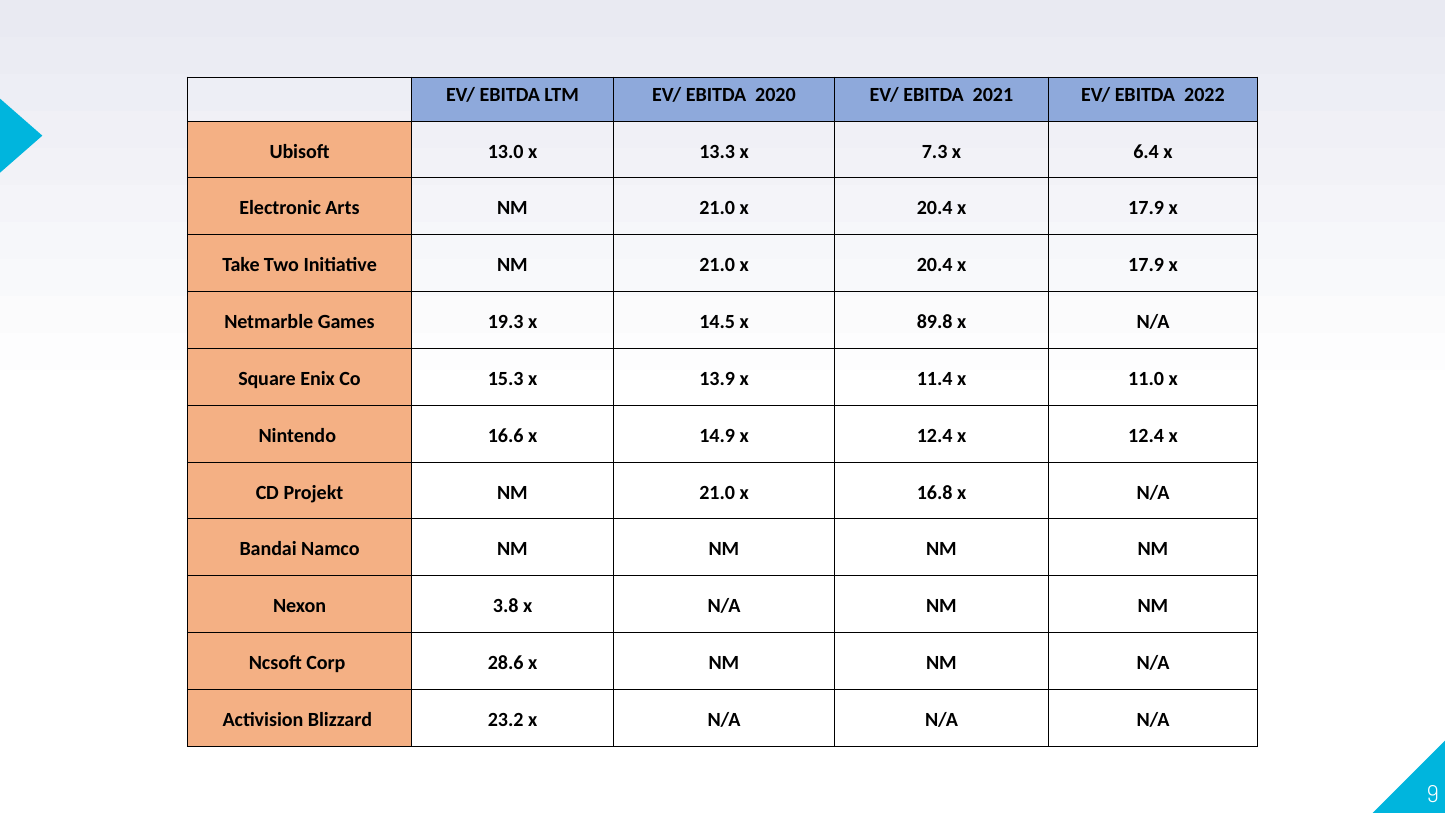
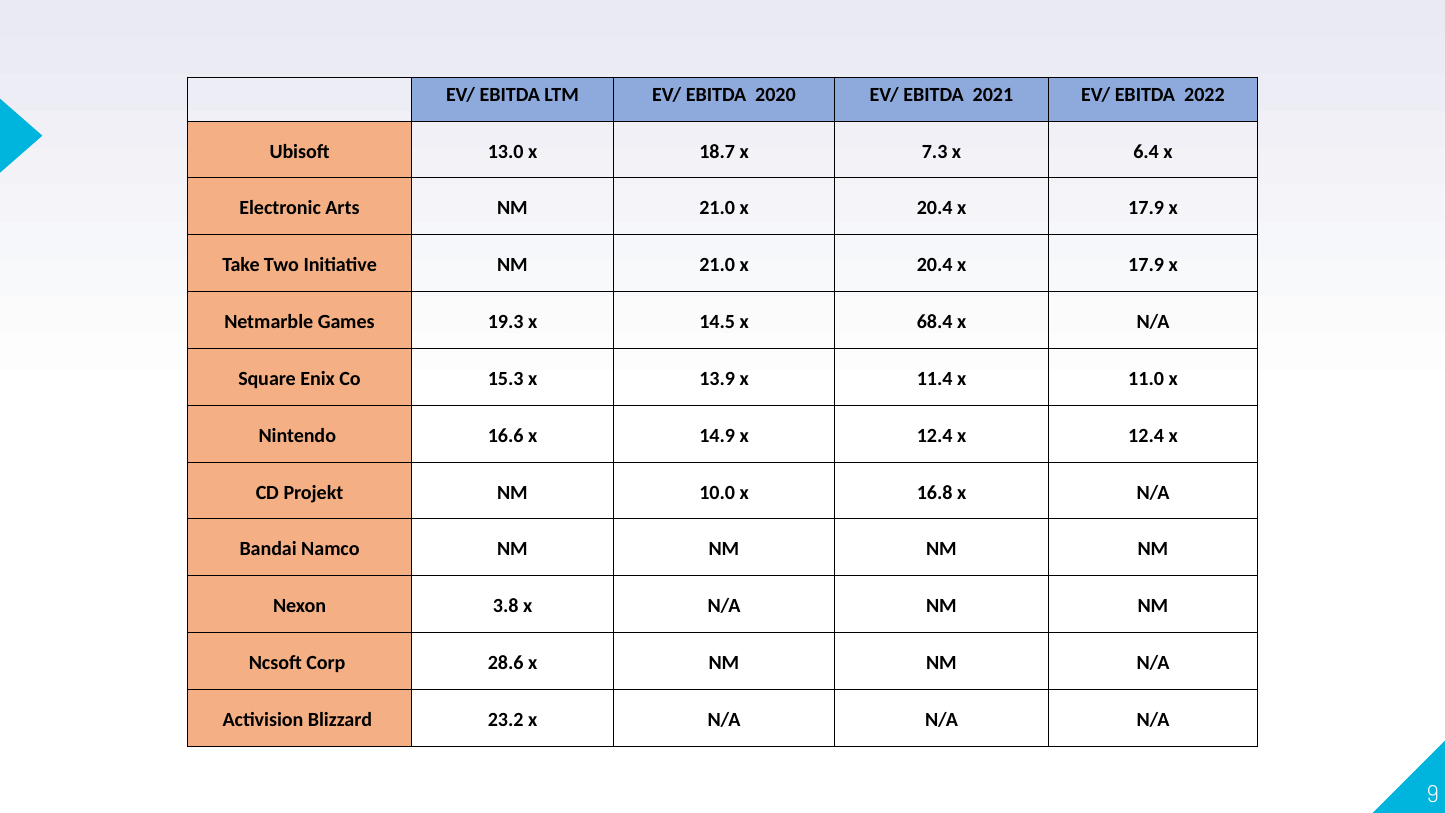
13.3: 13.3 -> 18.7 (717, 151)
89.8: 89.8 -> 68.4 (935, 322)
Projekt NM 21.0: 21.0 -> 10.0 (717, 492)
